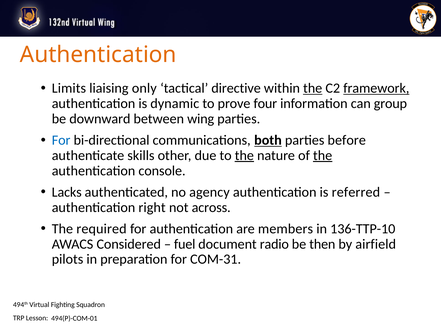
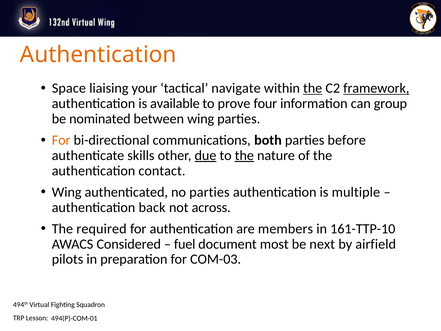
Limits: Limits -> Space (69, 88)
only: only -> your (144, 88)
directive: directive -> navigate (236, 88)
dynamic: dynamic -> available (175, 104)
downward: downward -> nominated (100, 119)
For colour: blue -> orange (61, 140)
both underline: present -> none (268, 140)
due underline: none -> present (205, 155)
the underline: present -> none (323, 155)
console: console -> contact (162, 171)
Lacks: Lacks -> Wing (67, 192)
no agency: agency -> parties (209, 192)
referred: referred -> multiple (356, 192)
right: right -> back (152, 207)
136-TTP-10: 136-TTP-10 -> 161-TTP-10 (363, 229)
radio: radio -> most (274, 244)
then: then -> next (322, 244)
COM-31: COM-31 -> COM-03 (216, 259)
